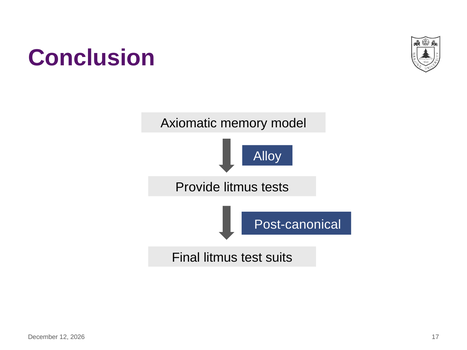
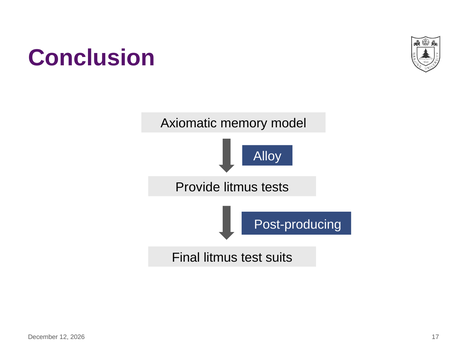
Post-canonical: Post-canonical -> Post-producing (298, 225)
